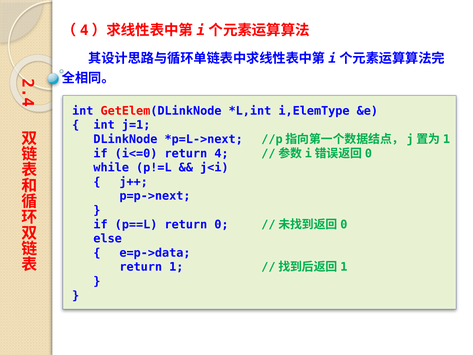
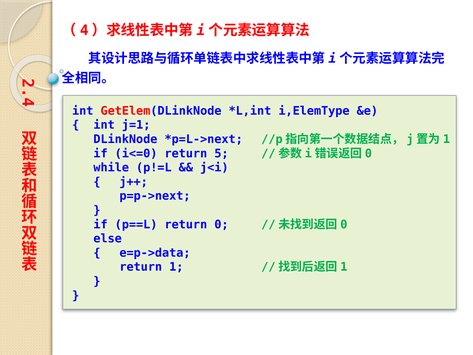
return 4: 4 -> 5 (221, 153)
